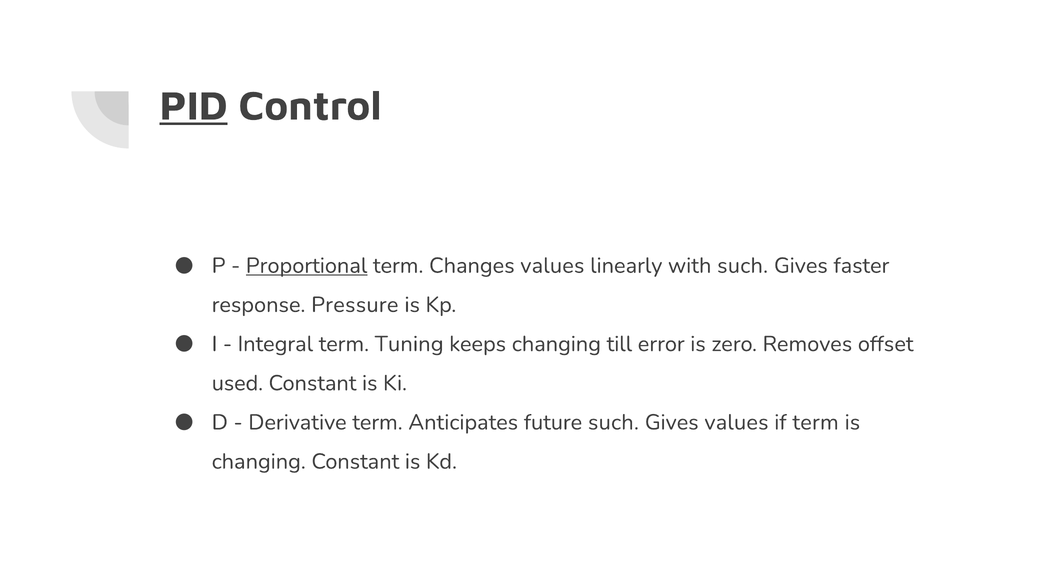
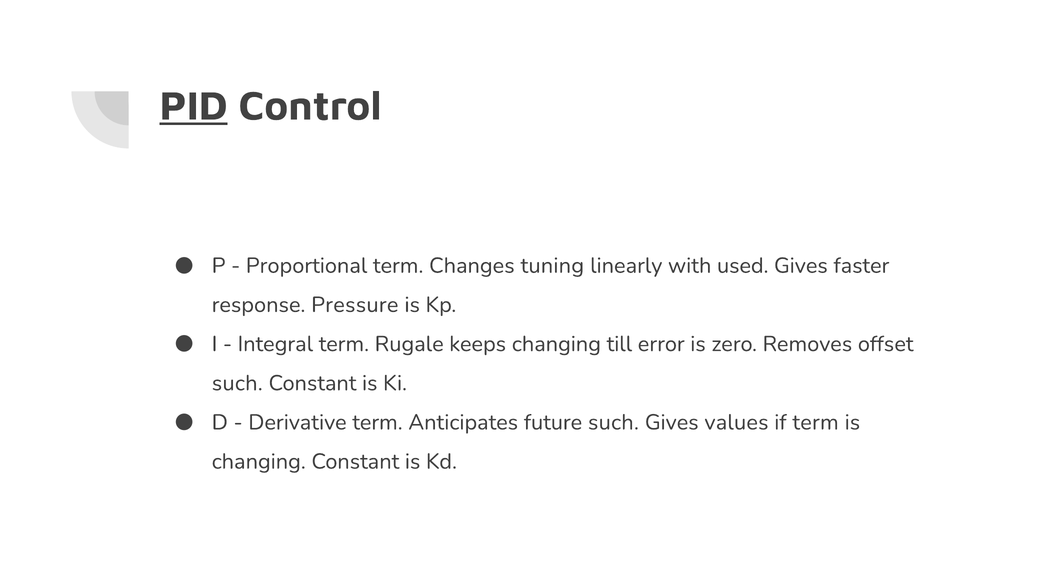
Proportional underline: present -> none (307, 266)
Changes values: values -> tuning (552, 266)
with such: such -> used (743, 266)
Tuning: Tuning -> Rugale (409, 344)
used: used -> such (237, 383)
